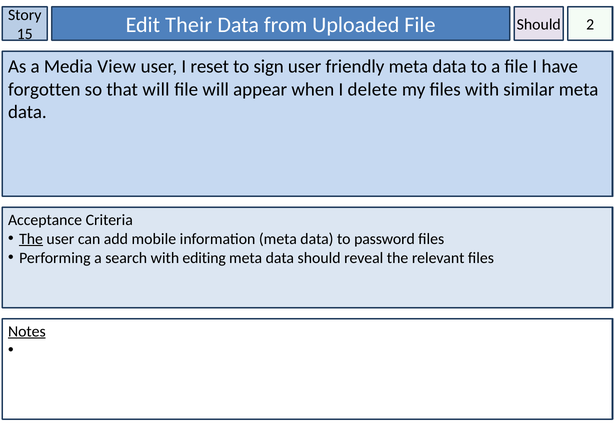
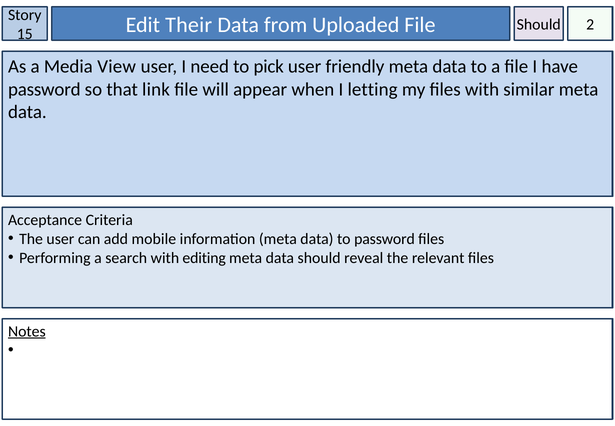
reset: reset -> need (210, 67)
sign: sign -> pick (269, 67)
forgotten: forgotten -> password (44, 89)
that will: will -> link (156, 89)
delete: delete -> letting (373, 89)
The underline: present -> none (31, 239)
